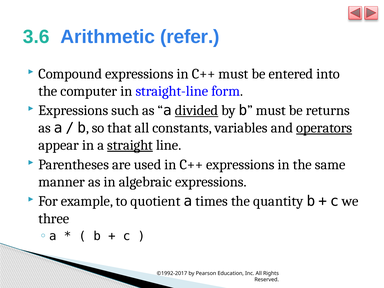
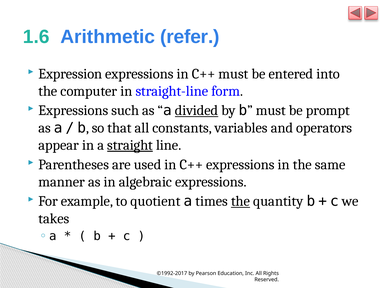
3.6: 3.6 -> 1.6 (36, 37)
Compound: Compound -> Expression (70, 74)
returns: returns -> prompt (328, 110)
operators underline: present -> none (324, 128)
the underline: none -> present (241, 201)
three: three -> takes (54, 219)
